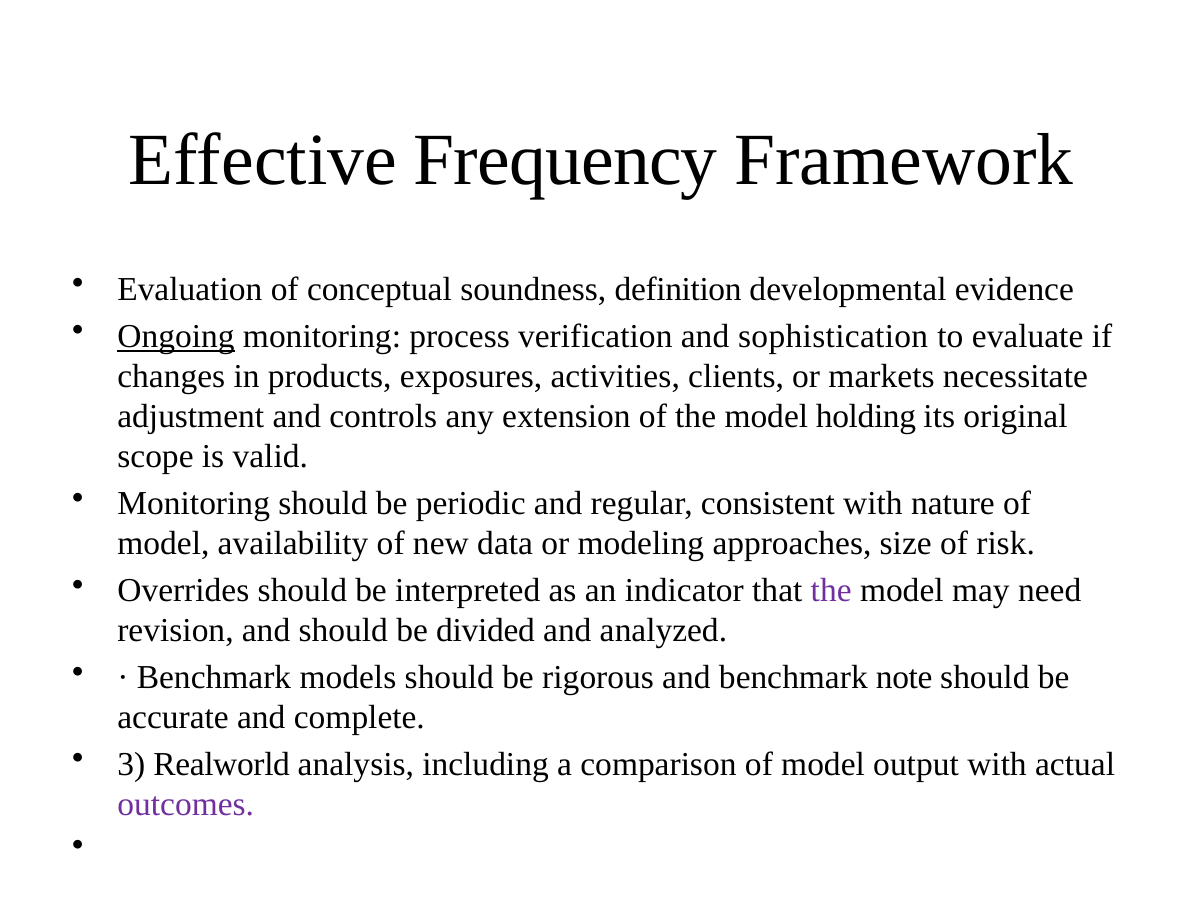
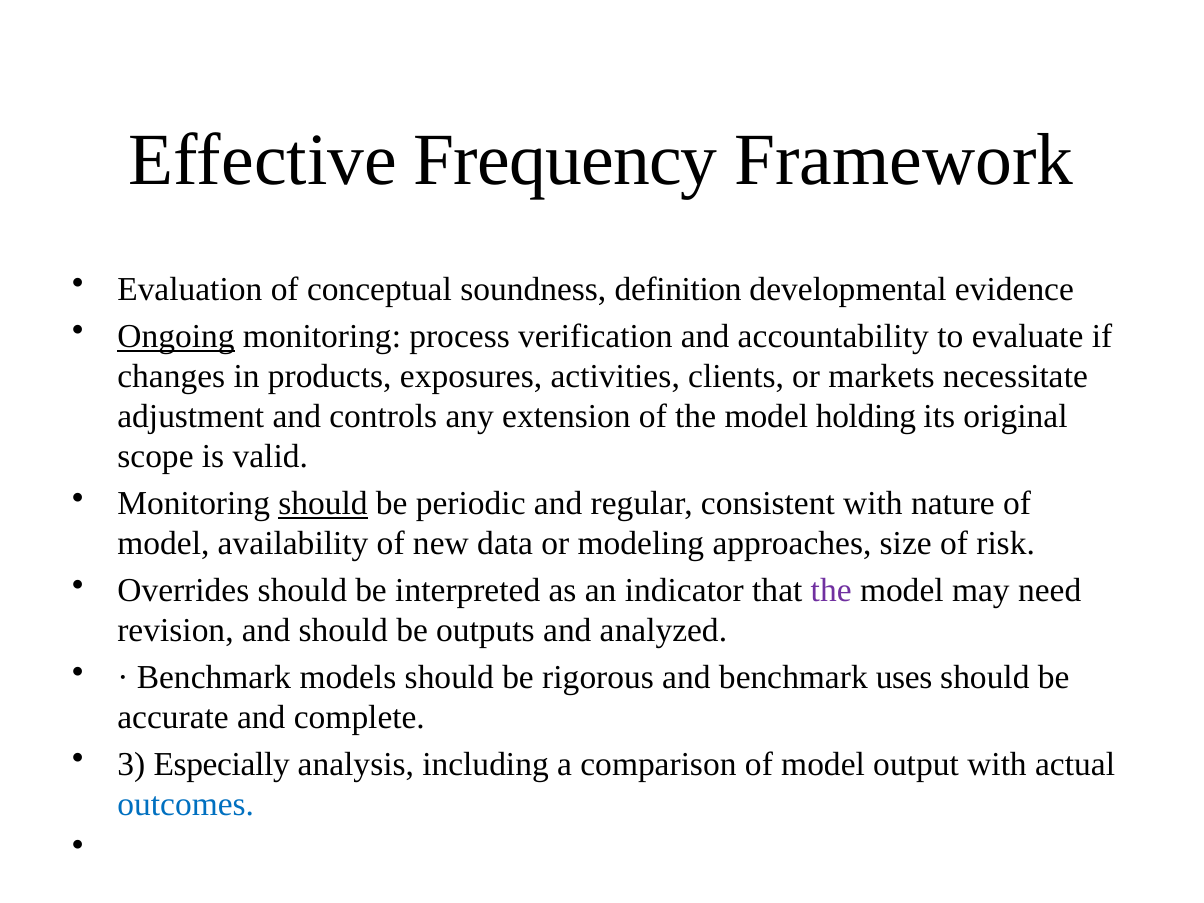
sophistication: sophistication -> accountability (833, 336)
should underline: none -> present (323, 503)
divided: divided -> outputs (485, 631)
note: note -> uses (904, 677)
Realworld: Realworld -> Especially (222, 764)
outcomes colour: purple -> blue (186, 805)
